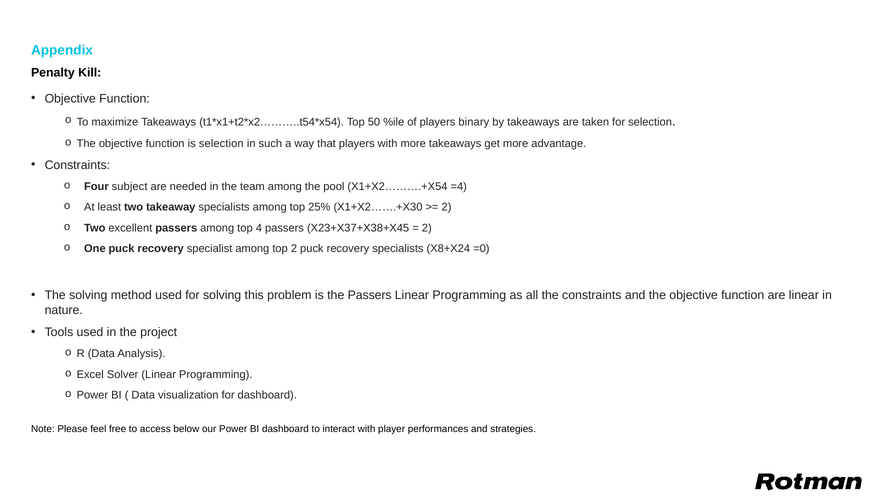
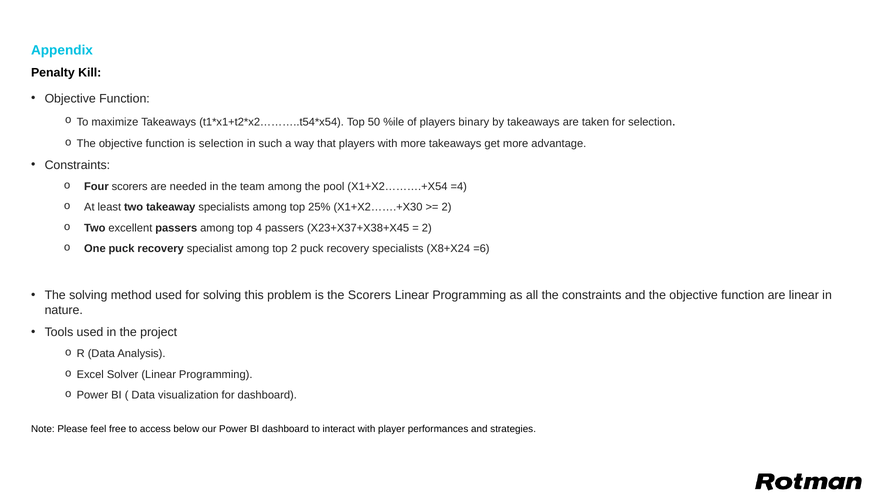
Four subject: subject -> scorers (130, 187)
=0: =0 -> =6 (481, 249)
the Passers: Passers -> Scorers (370, 296)
